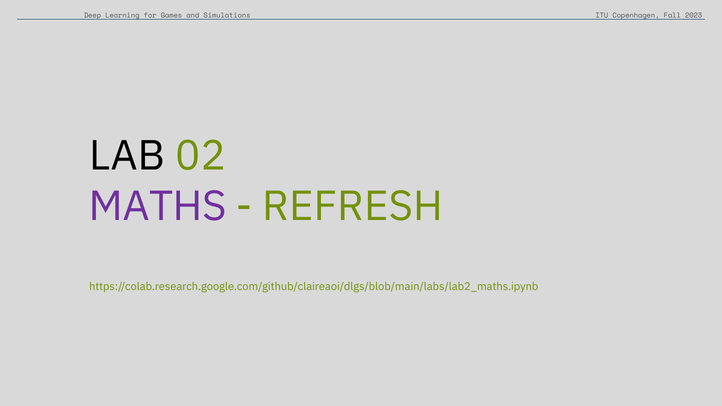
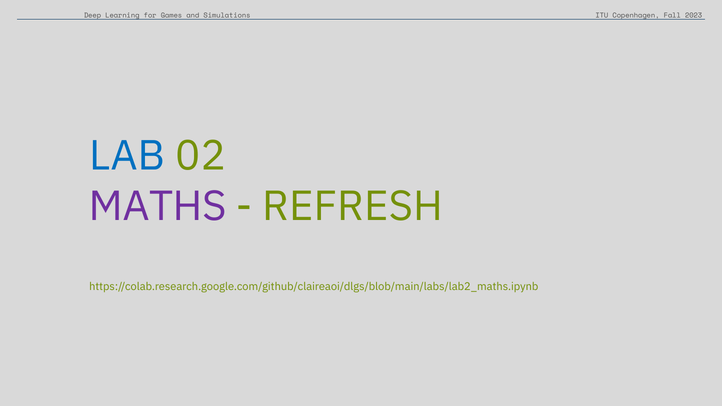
LAB colour: black -> blue (127, 156)
